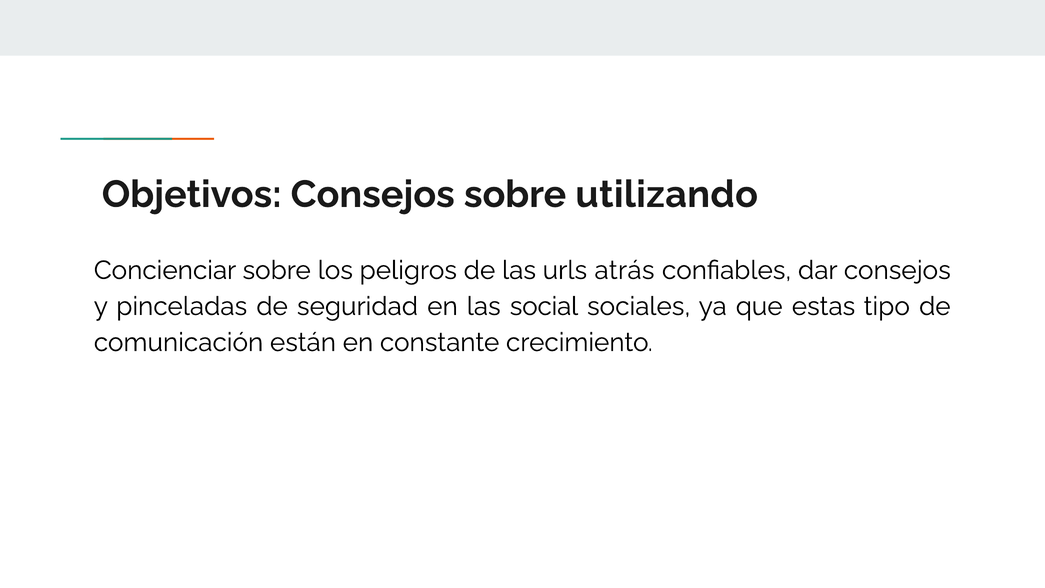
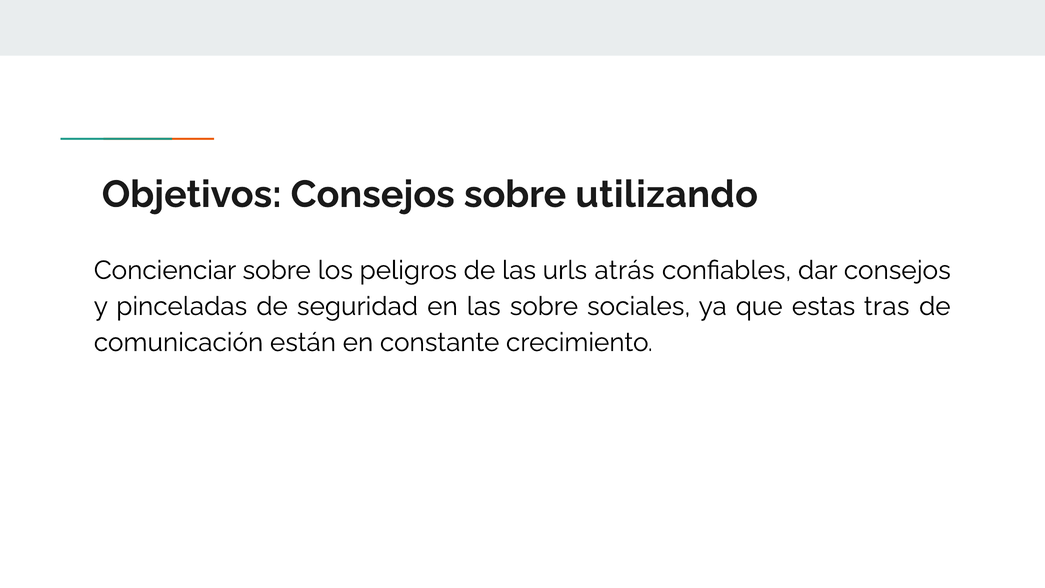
las social: social -> sobre (544, 306)
tipo: tipo -> tras (887, 306)
